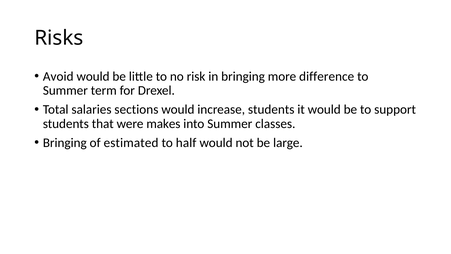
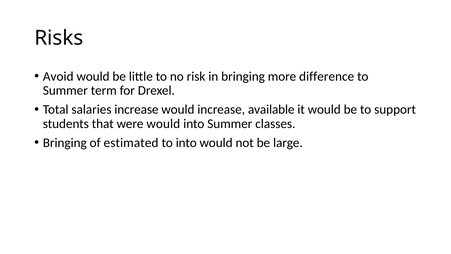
salaries sections: sections -> increase (136, 109)
increase students: students -> available (271, 109)
were makes: makes -> would (163, 124)
to half: half -> into (186, 142)
